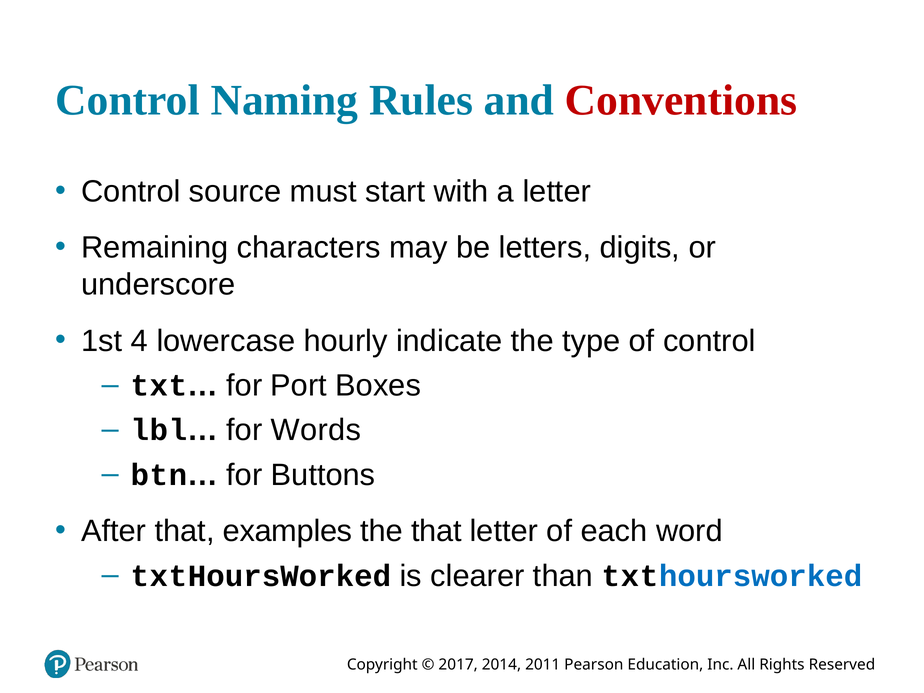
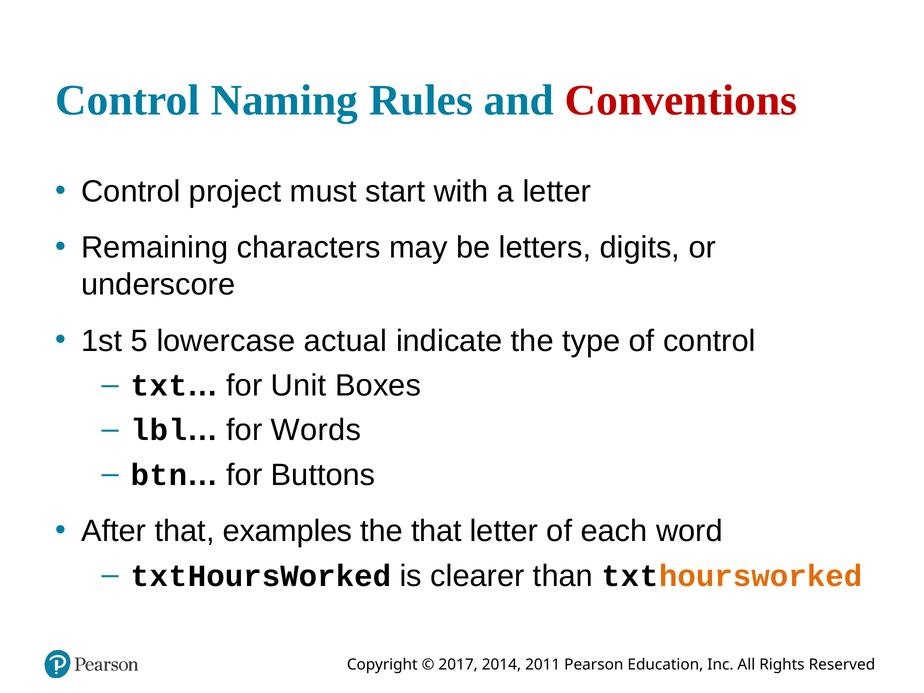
source: source -> project (235, 192)
4: 4 -> 5 (139, 341)
hourly: hourly -> actual (345, 341)
Port: Port -> Unit (298, 386)
hoursworked colour: blue -> orange (761, 576)
